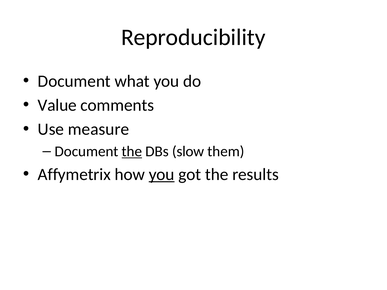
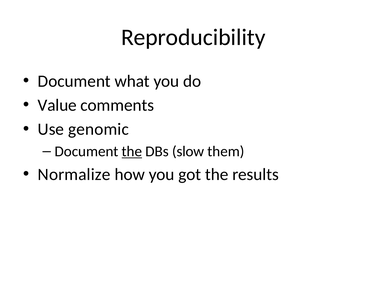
measure: measure -> genomic (98, 129)
Affymetrix: Affymetrix -> Normalize (74, 175)
you underline: present -> none (162, 175)
